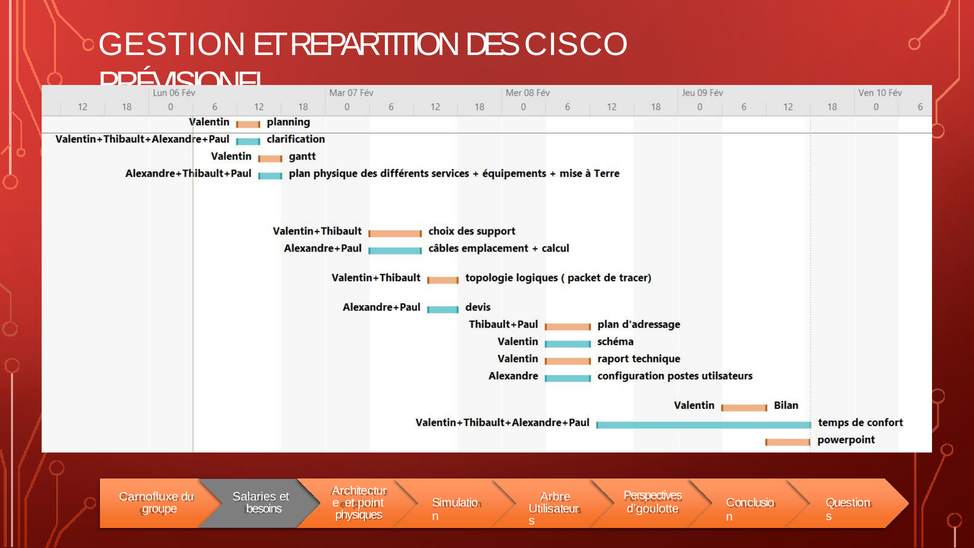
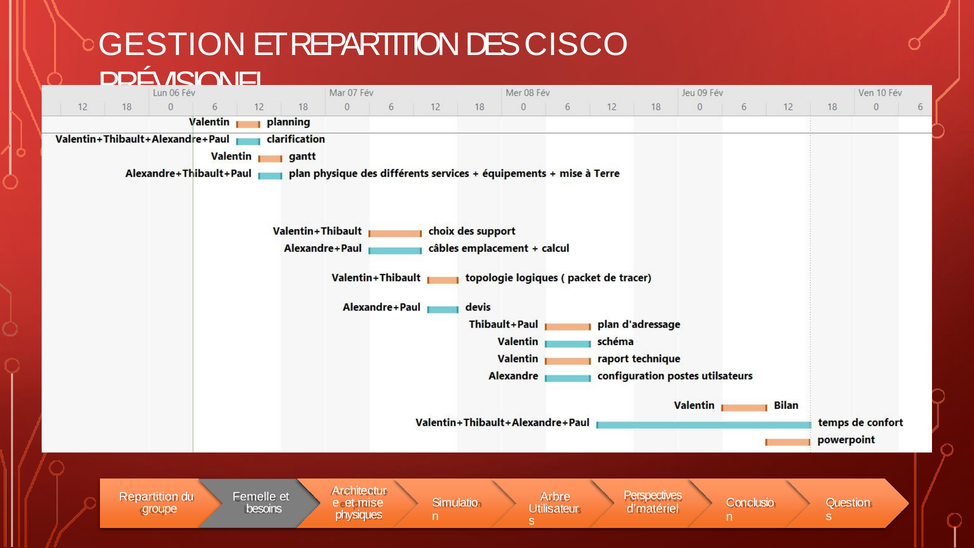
Carnofluxe: Carnofluxe -> Repartition (149, 496)
Salaries: Salaries -> Femelle (254, 496)
point: point -> mise (371, 502)
d’goulotte: d’goulotte -> d’matériel (653, 508)
